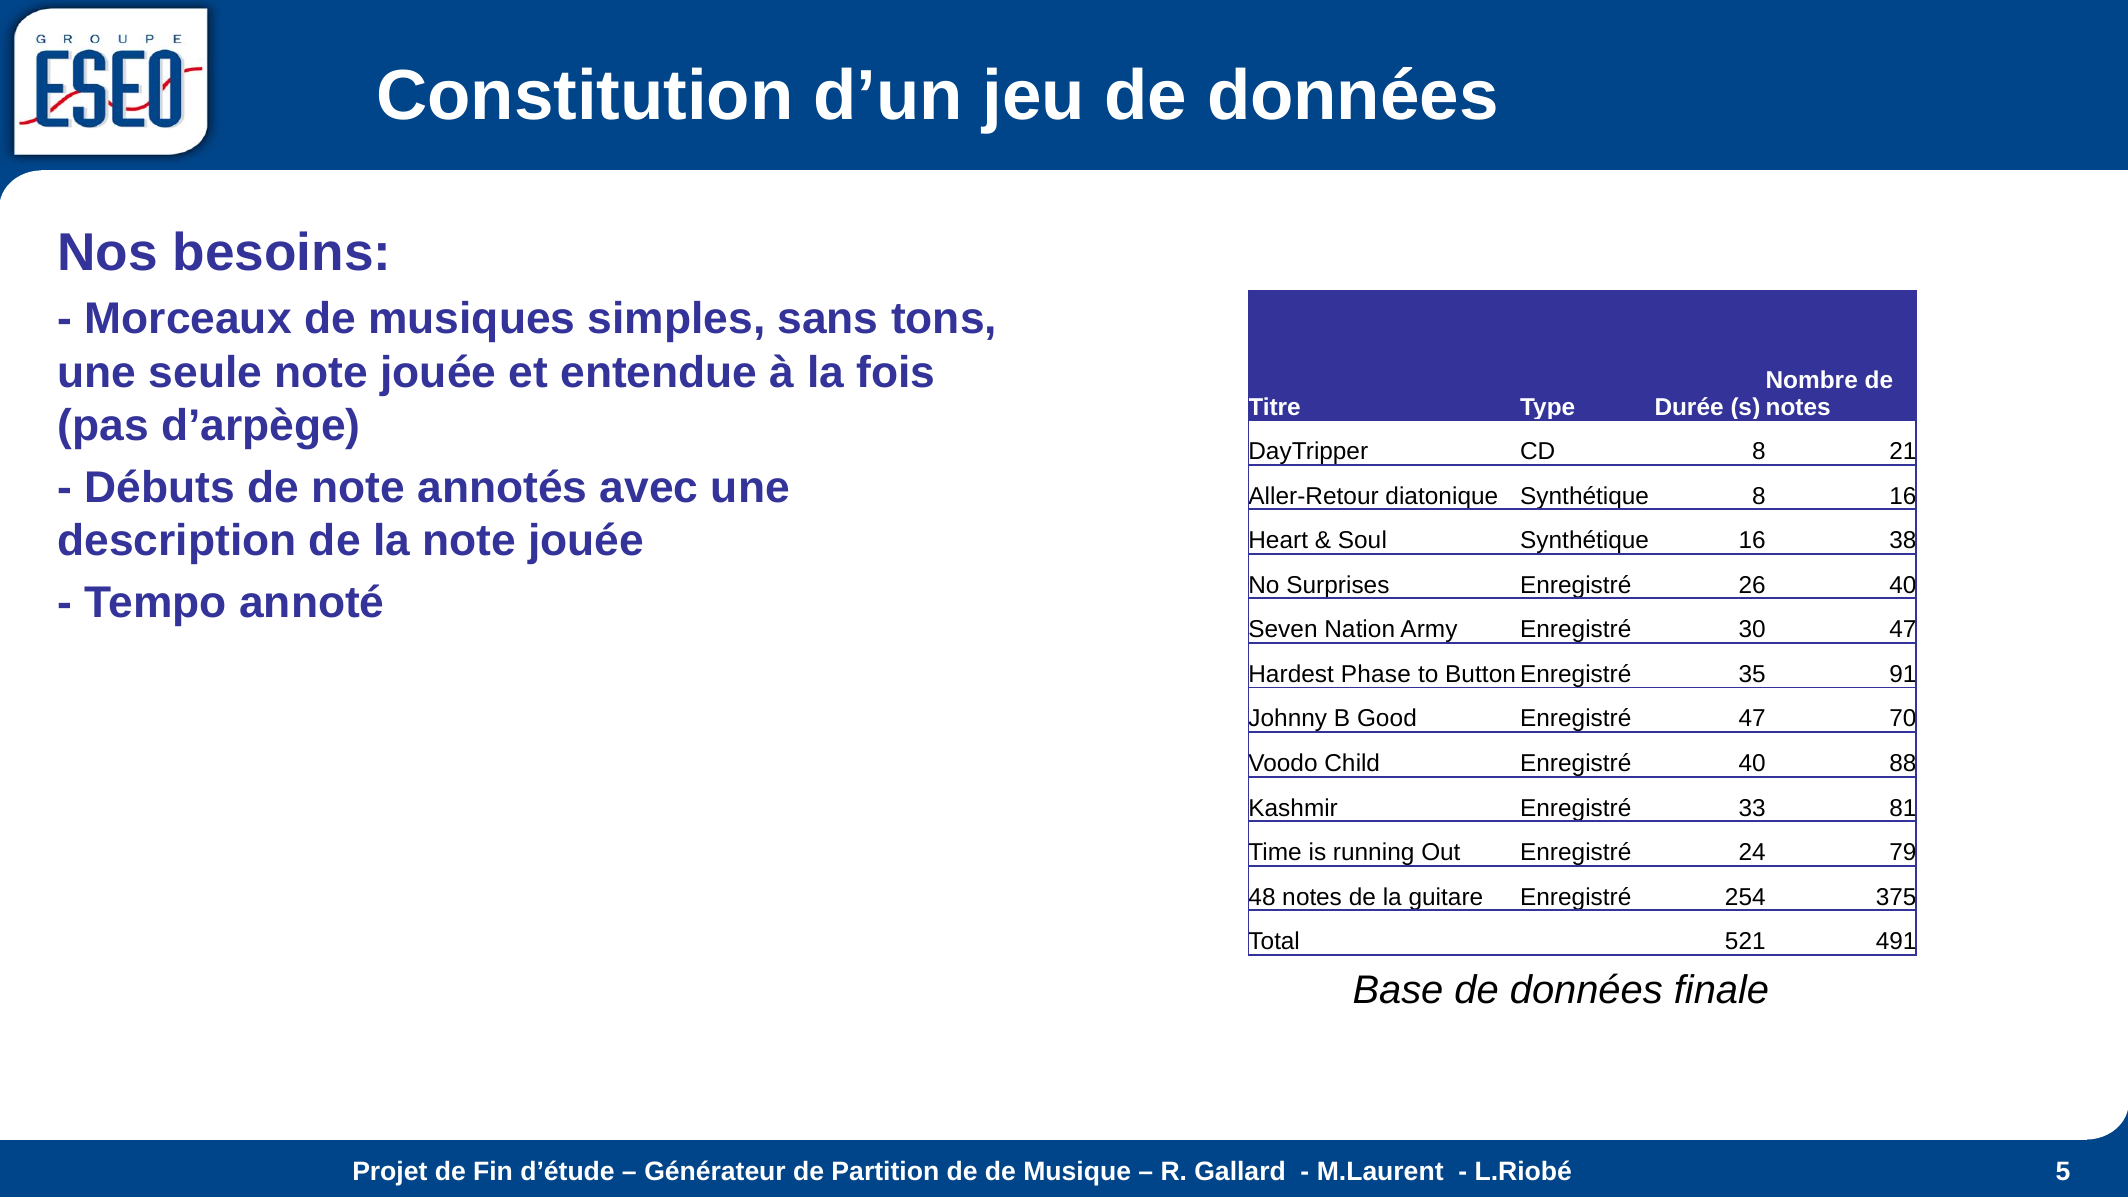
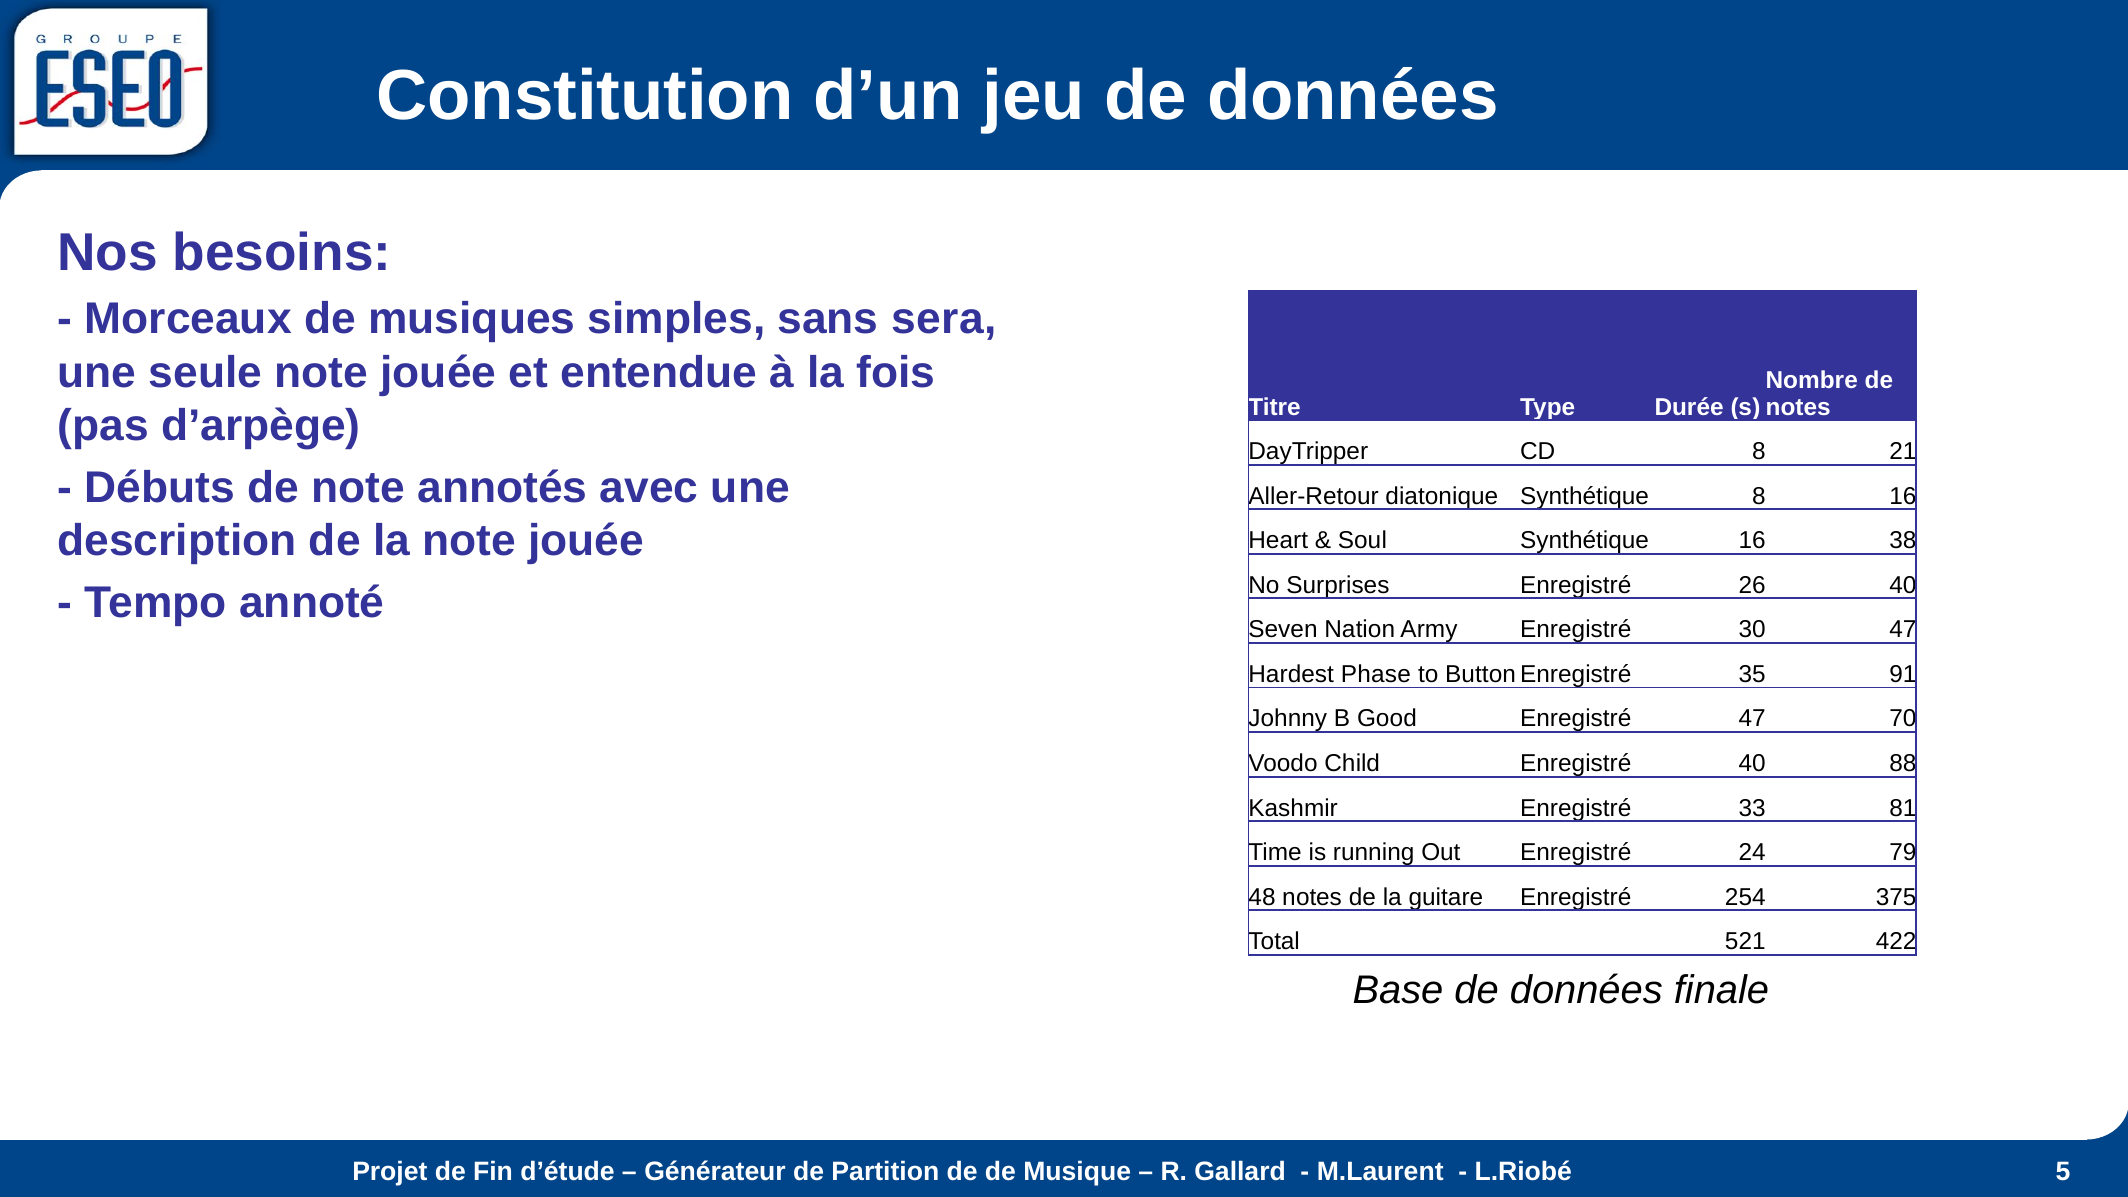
tons: tons -> sera (944, 319)
491: 491 -> 422 (1896, 942)
